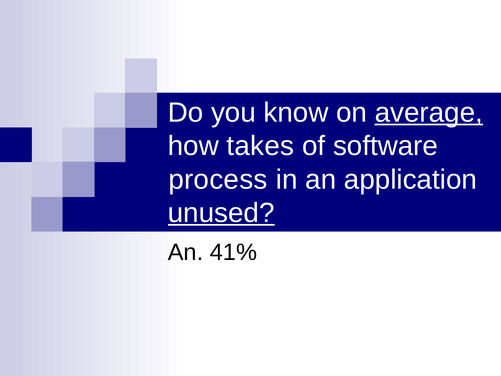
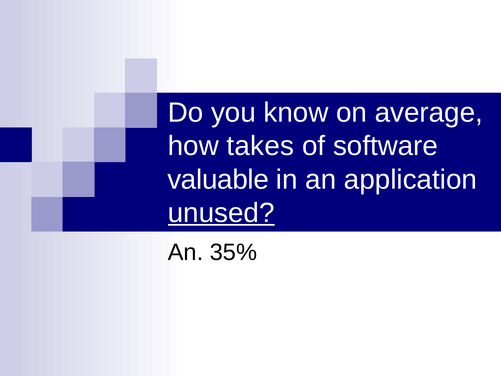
average underline: present -> none (429, 113)
process: process -> valuable (218, 179)
41%: 41% -> 35% (233, 252)
